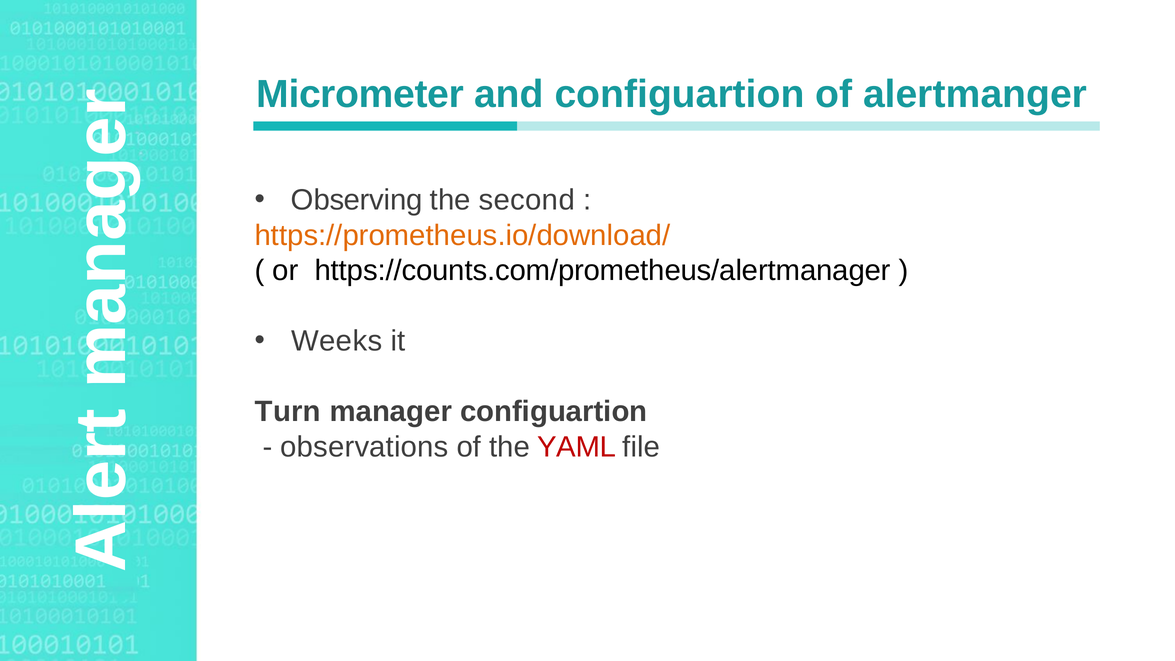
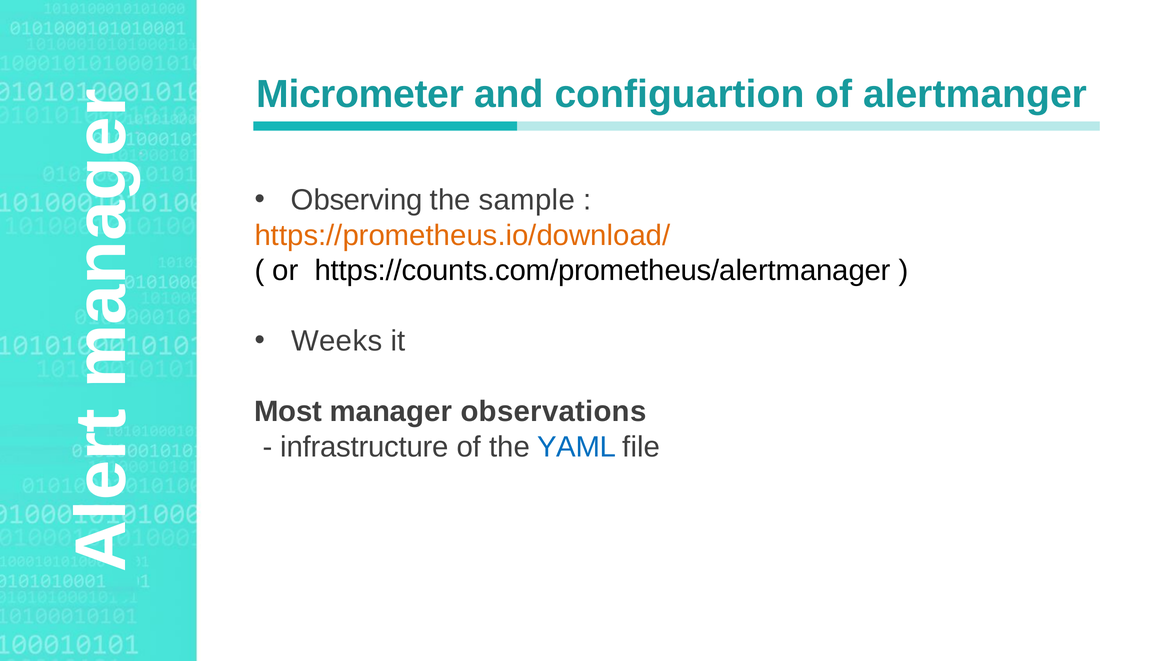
second: second -> sample (527, 200)
Turn: Turn -> Most (288, 412)
manager configuartion: configuartion -> observations (554, 412)
observations: observations -> infrastructure (365, 447)
YAML colour: red -> blue (577, 447)
